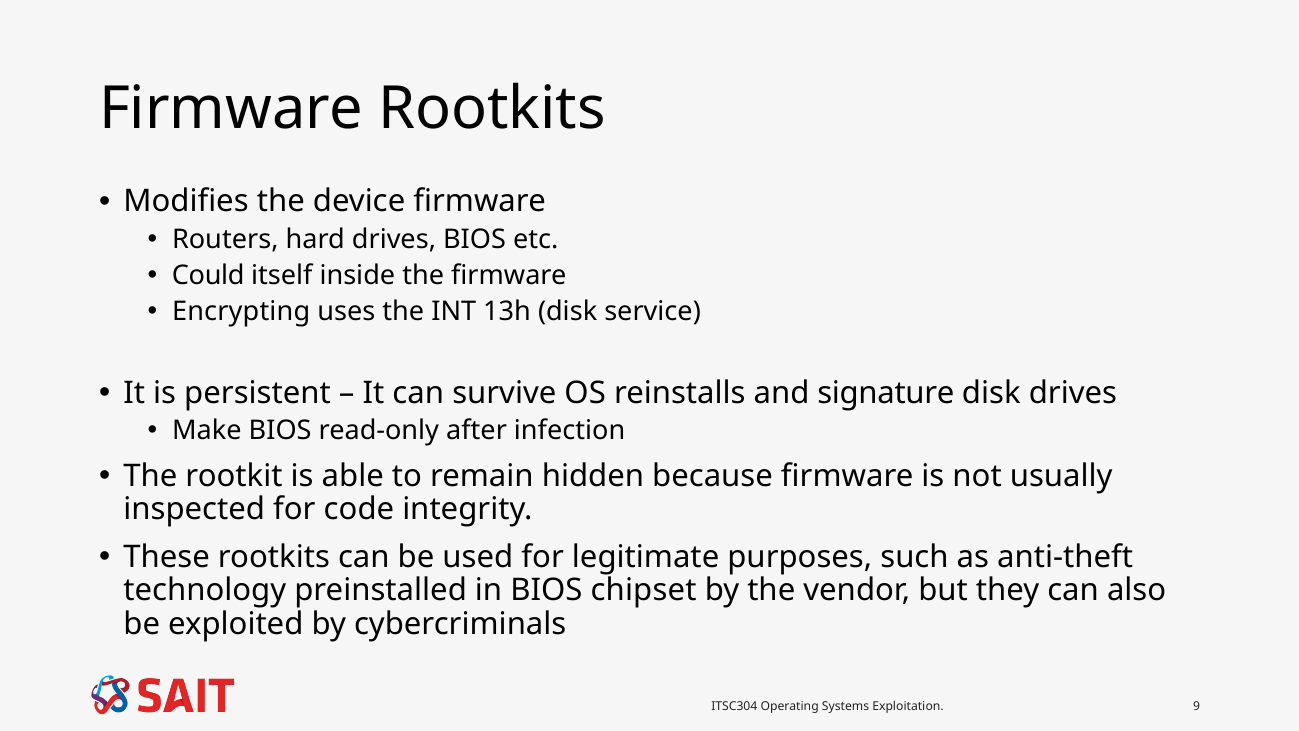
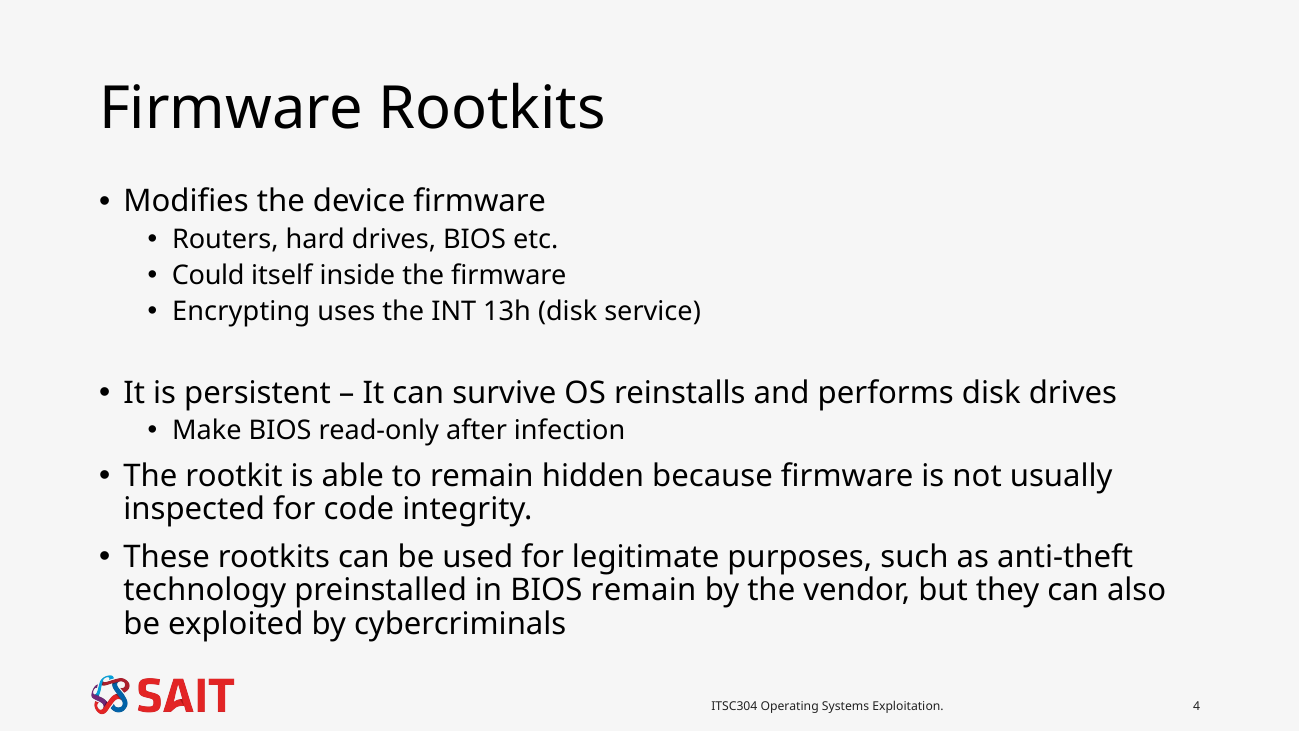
signature: signature -> performs (886, 393)
BIOS chipset: chipset -> remain (643, 590)
9: 9 -> 4 (1197, 706)
